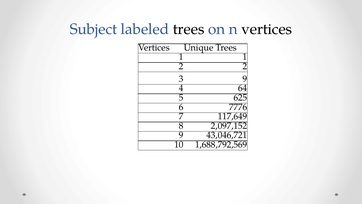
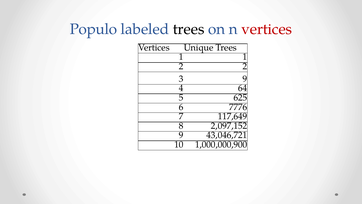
Subject: Subject -> Populo (93, 29)
vertices colour: black -> red (267, 29)
1,688,792,569: 1,688,792,569 -> 1,000,000,900 (221, 144)
